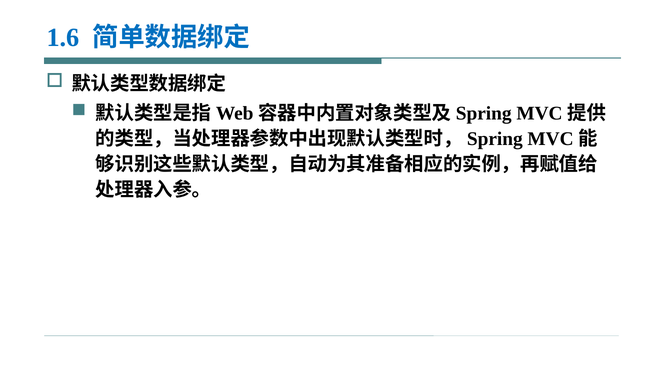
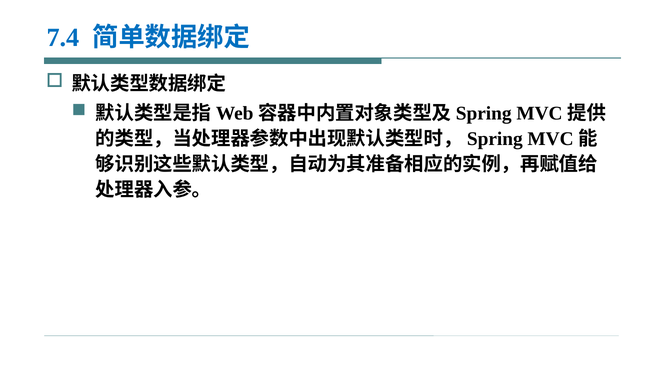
1.6: 1.6 -> 7.4 (63, 37)
